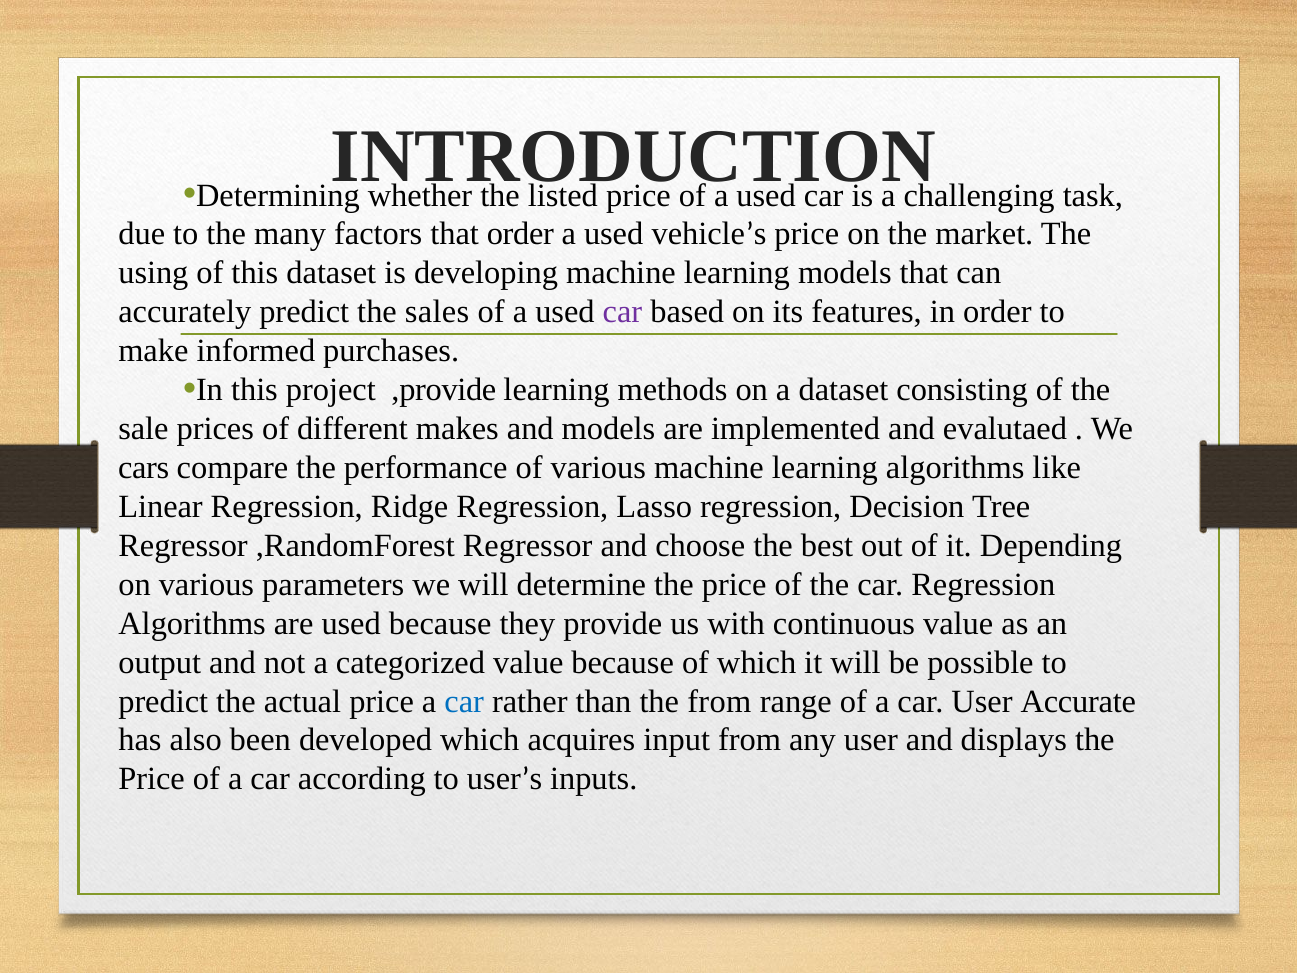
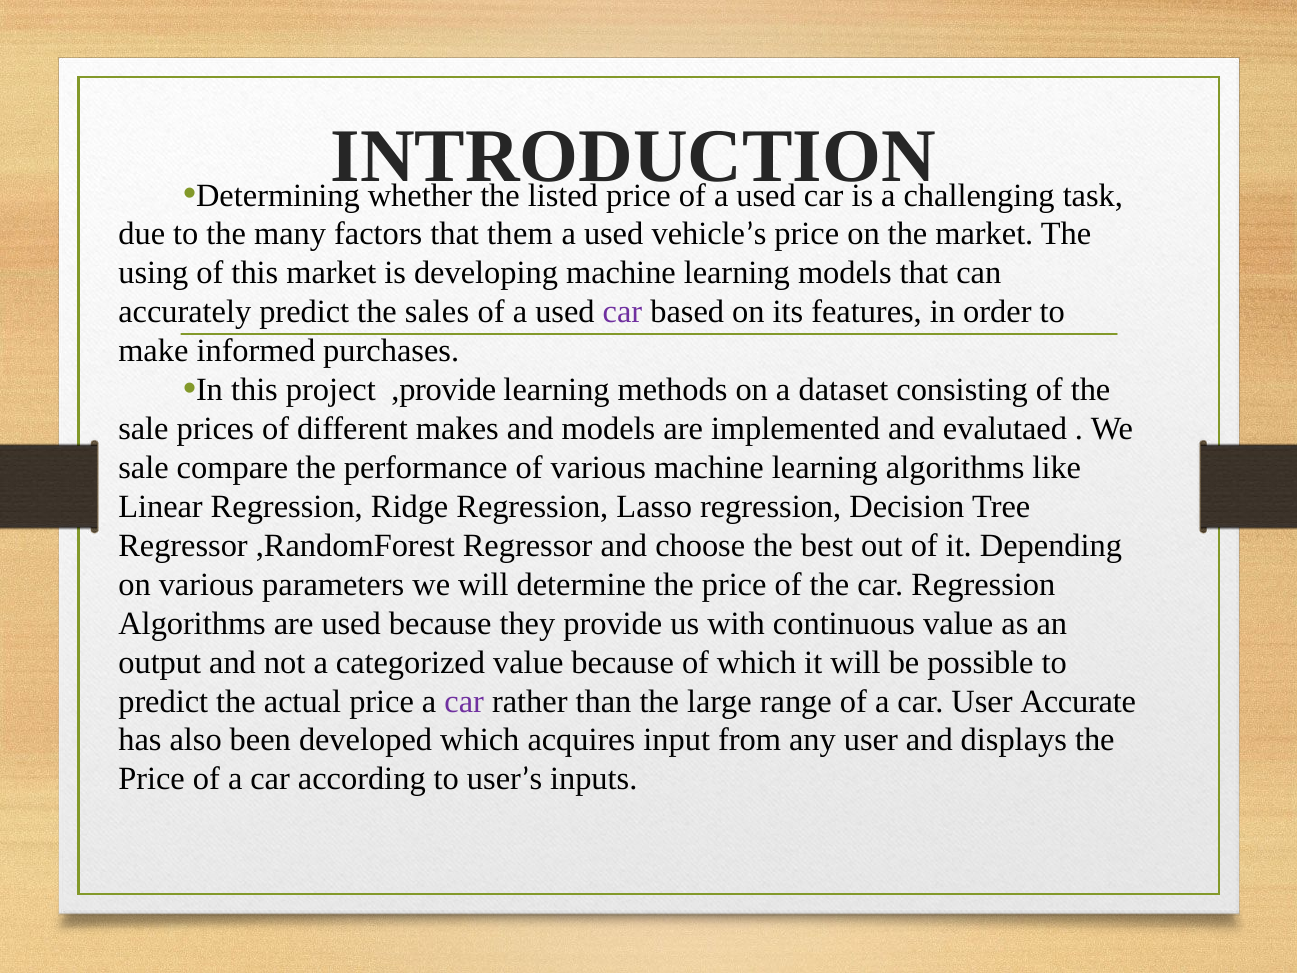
that order: order -> them (520, 234)
this dataset: dataset -> market (331, 273)
cars: cars -> sale (144, 468)
car colour: blue -> purple (464, 701)
the from: from -> large (719, 701)
